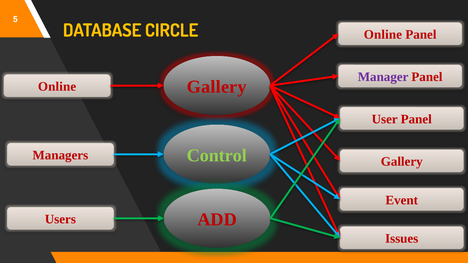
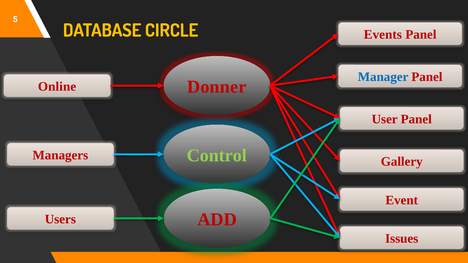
Online: Online -> Events (383, 35)
Manager colour: purple -> blue (383, 77)
Gallery: Gallery -> Donner (217, 87)
